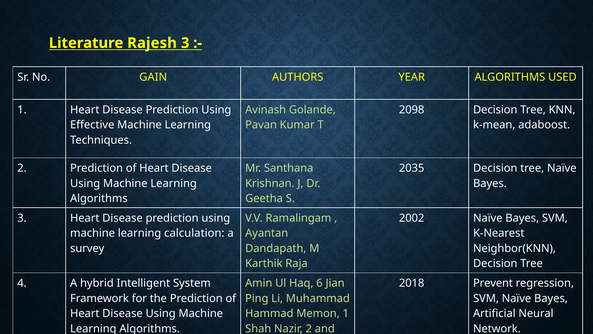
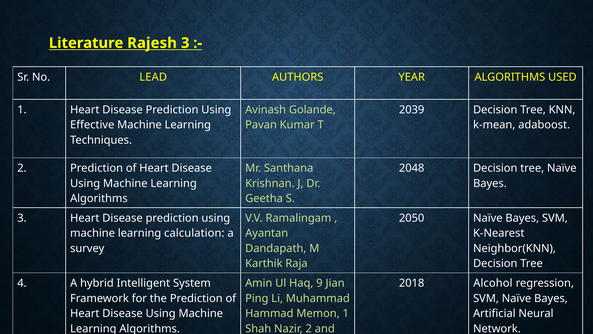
GAIN: GAIN -> LEAD (153, 77)
2098: 2098 -> 2039 (412, 110)
2035: 2035 -> 2048 (412, 168)
2002: 2002 -> 2050 (412, 218)
6: 6 -> 9 (319, 283)
Prevent: Prevent -> Alcohol (493, 283)
